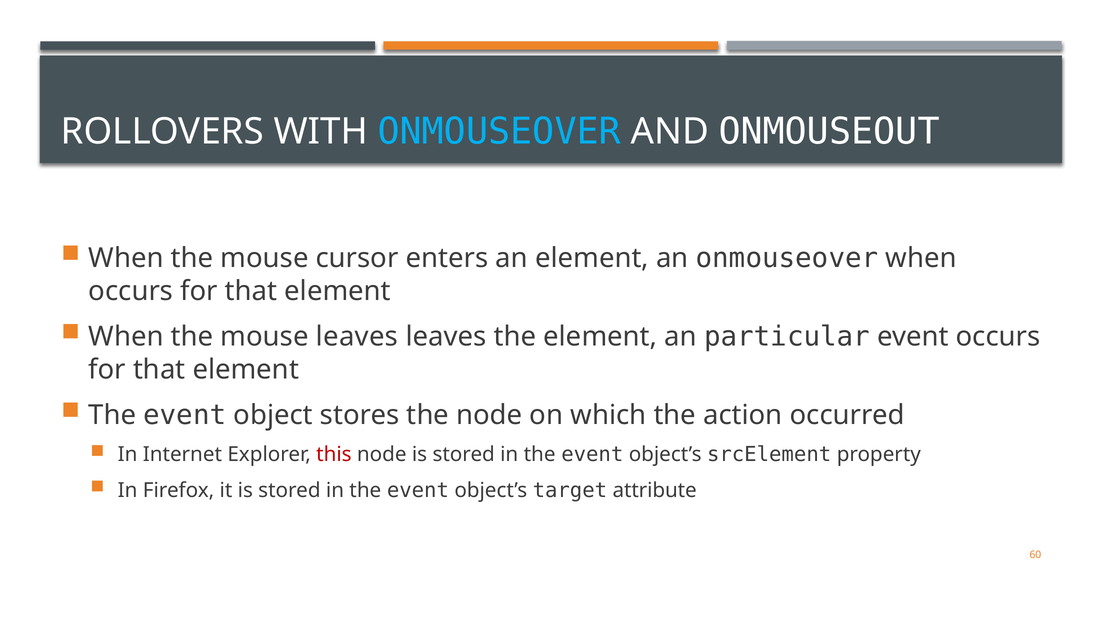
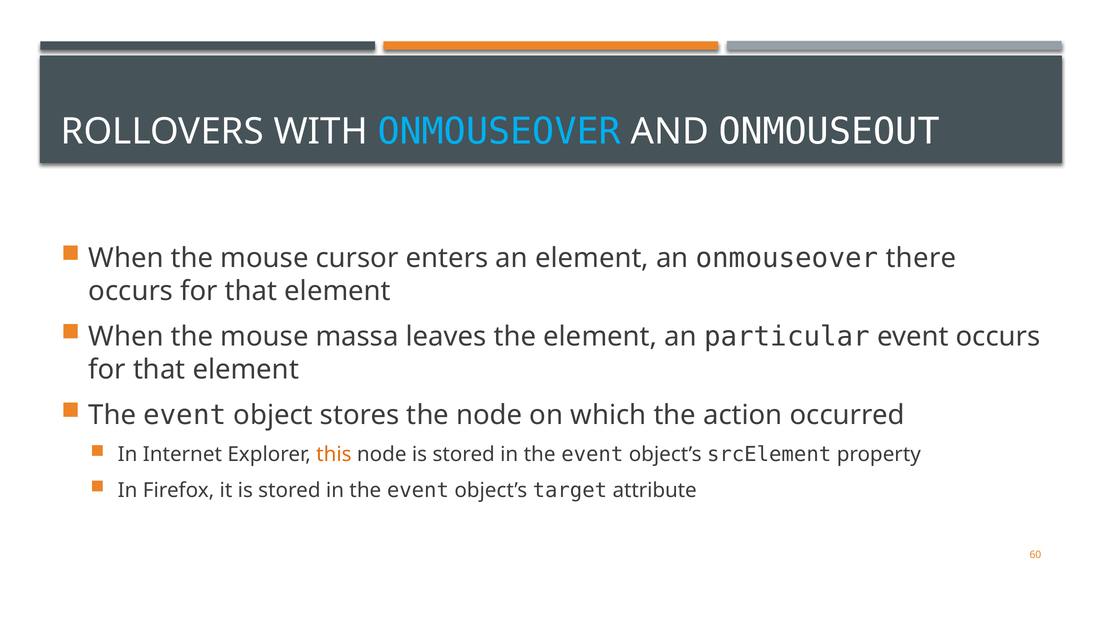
onmouseover when: when -> there (921, 258)
mouse leaves: leaves -> massa (357, 336)
this colour: red -> orange (334, 454)
